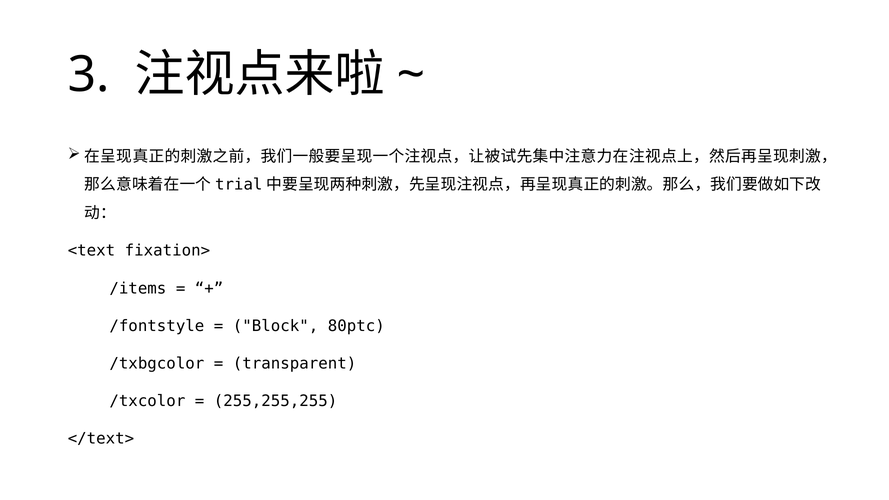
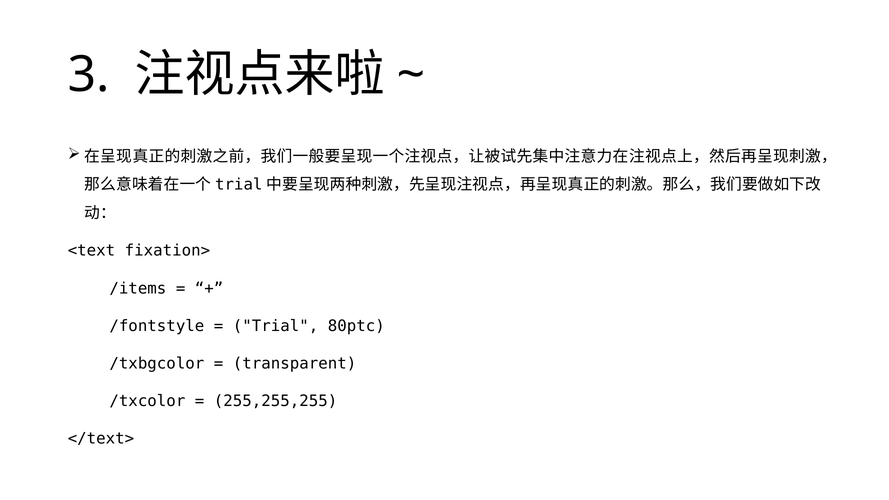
Block: Block -> Trial (276, 326)
